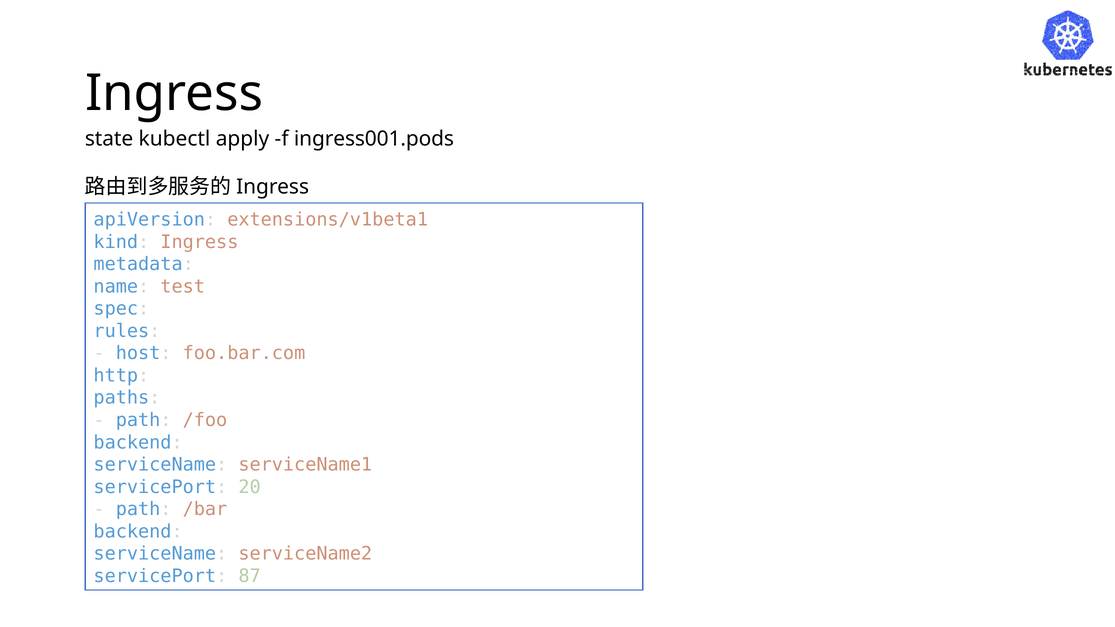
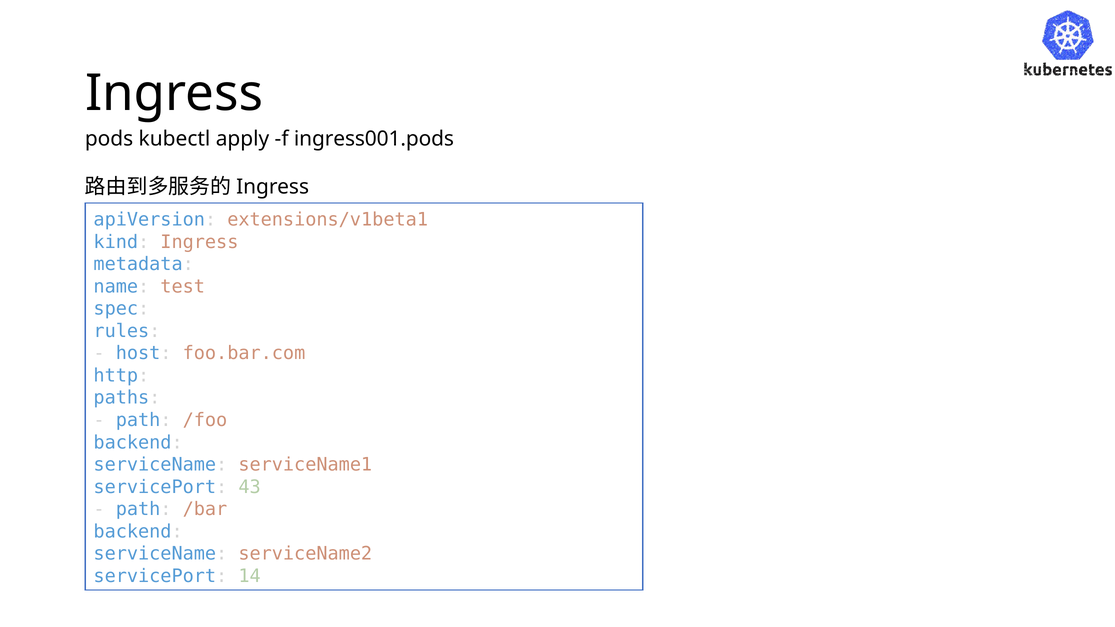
state: state -> pods (109, 139)
20: 20 -> 43 (250, 487)
87: 87 -> 14 (250, 576)
